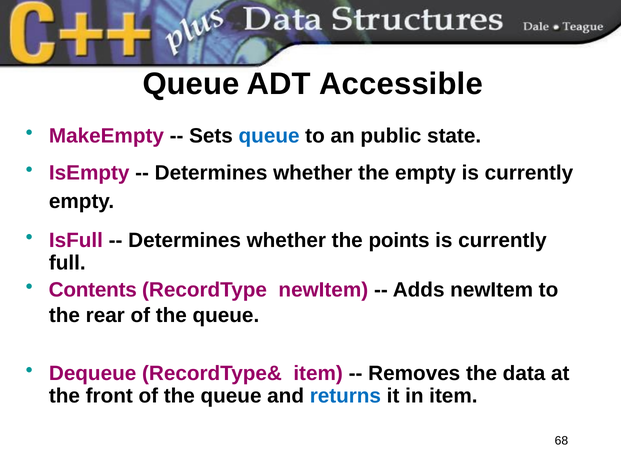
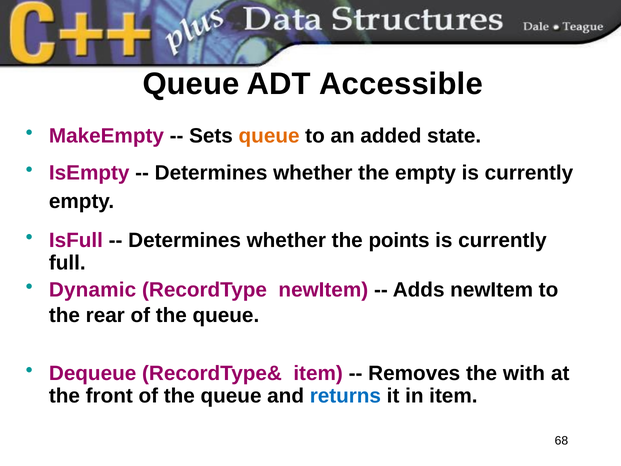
queue colour: blue -> orange (269, 136)
public: public -> added (391, 136)
Contents: Contents -> Dynamic (93, 290)
data: data -> with (524, 373)
